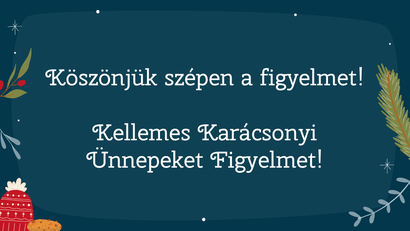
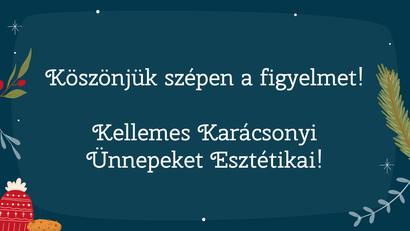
Ünnepeket Figyelmet: Figyelmet -> Esztétikai (267, 160)
